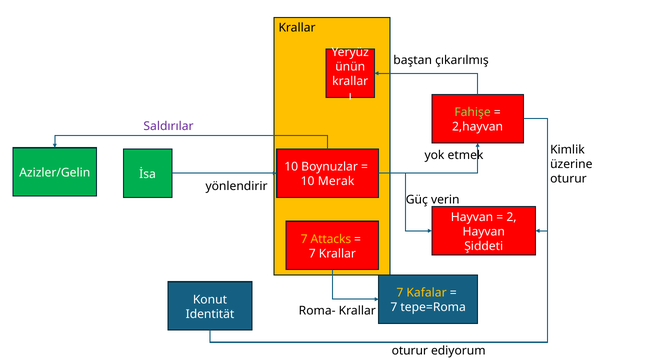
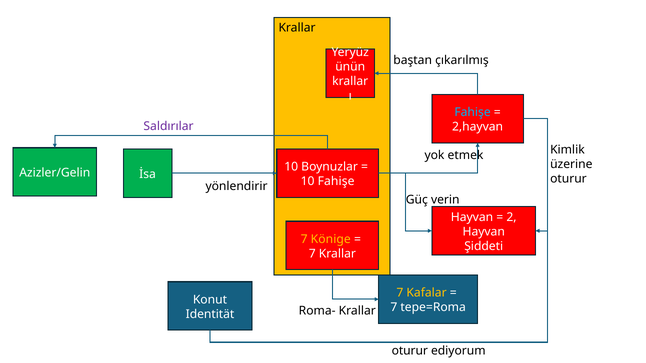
Fahişe colour: light green -> light blue (473, 112)
10 Merak: Merak -> Fahişe (336, 182)
Attacks: Attacks -> Könige (331, 239)
